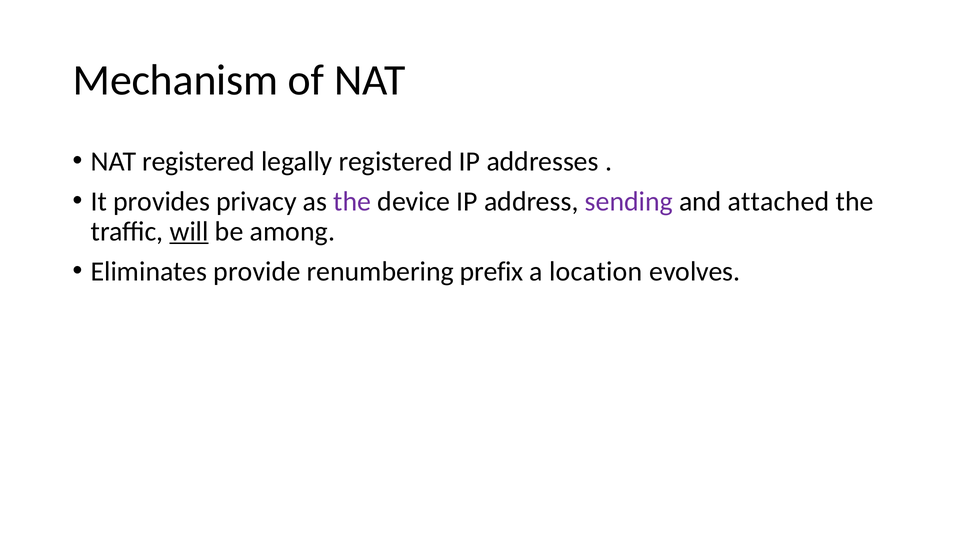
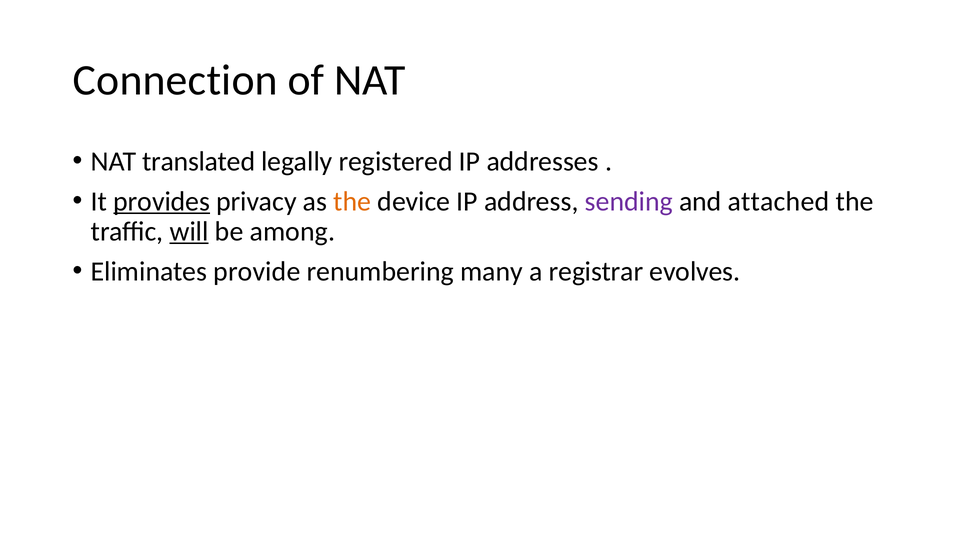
Mechanism: Mechanism -> Connection (175, 80)
NAT registered: registered -> translated (199, 161)
provides underline: none -> present (162, 201)
the colour: purple -> orange (352, 201)
prefix: prefix -> many (491, 271)
location: location -> registrar (596, 271)
